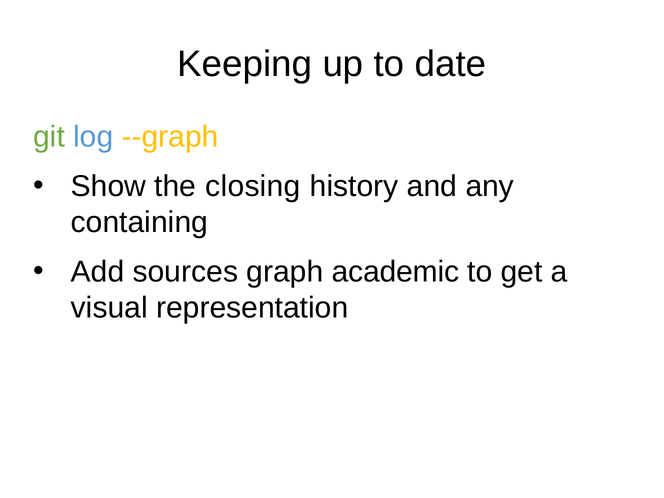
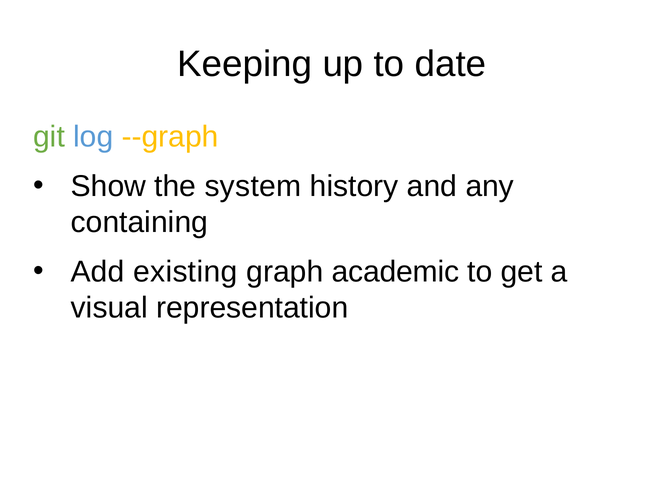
closing: closing -> system (253, 186)
sources: sources -> existing (185, 272)
